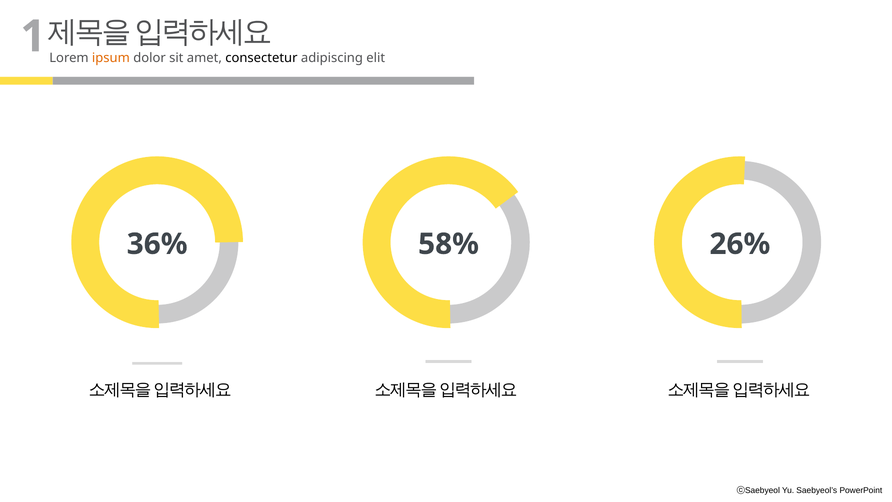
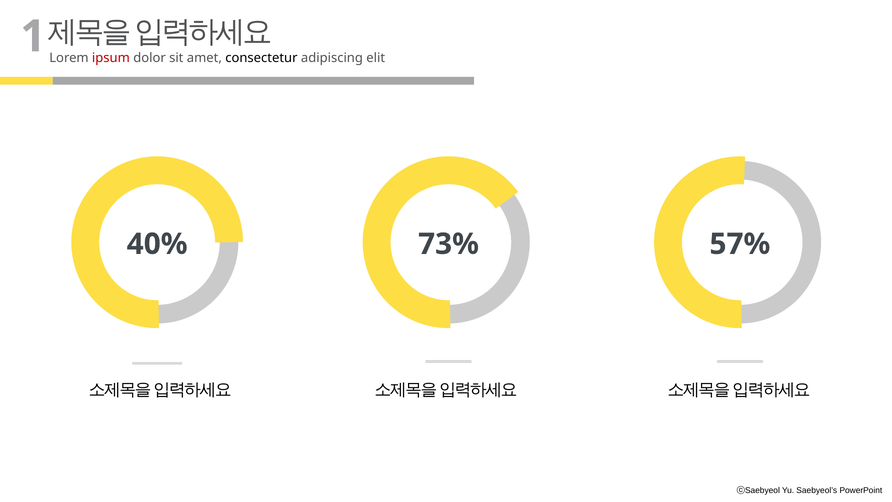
ipsum colour: orange -> red (111, 58)
36%: 36% -> 40% (157, 244)
58%: 58% -> 73% (449, 244)
26%: 26% -> 57% (740, 244)
